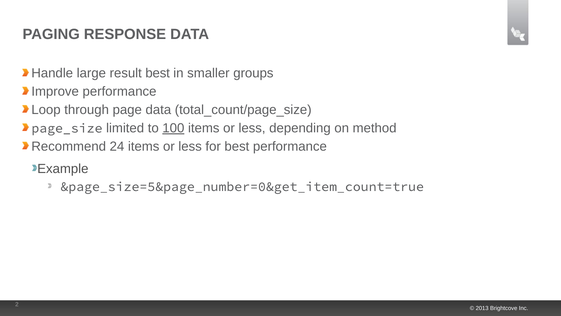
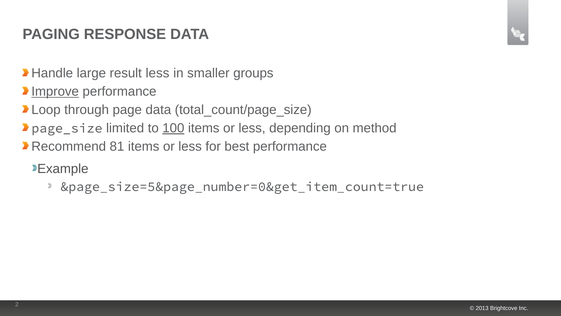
result best: best -> less (157, 73)
Improve underline: none -> present (55, 91)
24: 24 -> 81 (117, 146)
